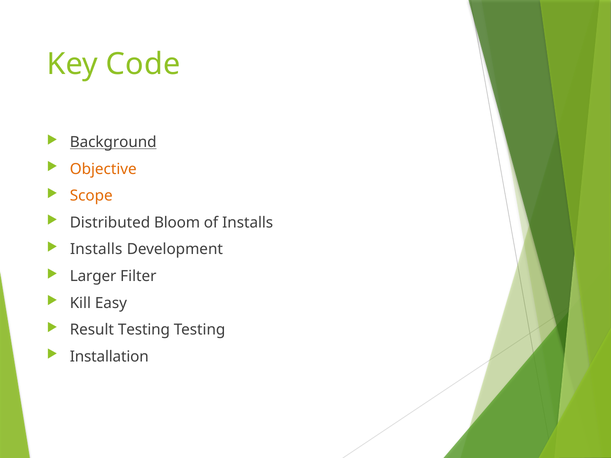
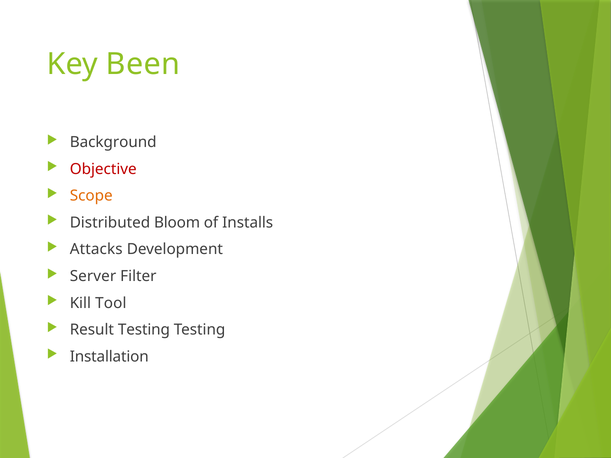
Code: Code -> Been (143, 64)
Background underline: present -> none (113, 142)
Objective colour: orange -> red (103, 169)
Installs: Installs -> Attacks (96, 250)
Larger: Larger -> Server (93, 276)
Easy: Easy -> Tool (111, 303)
